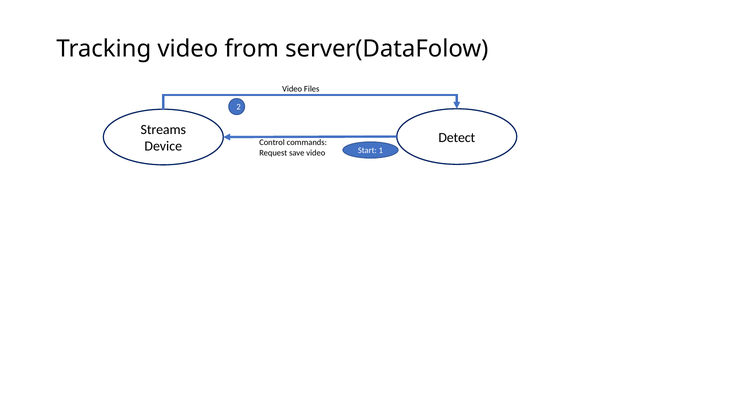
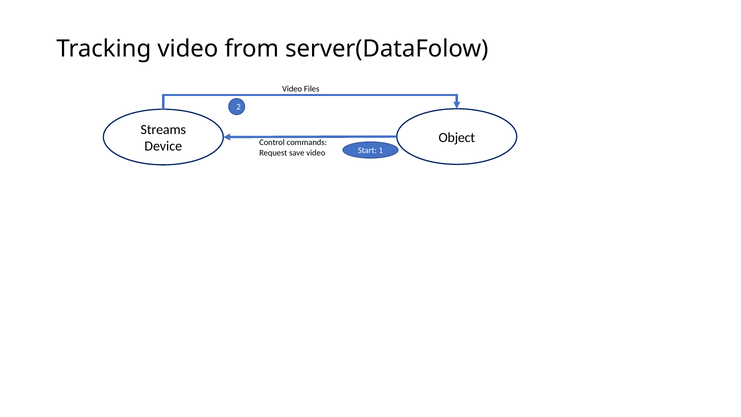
Detect: Detect -> Object (457, 137)
